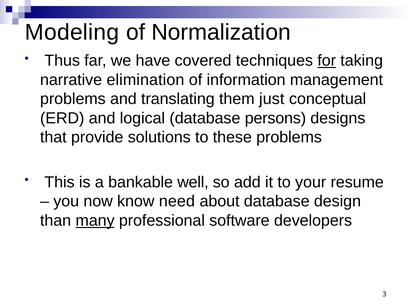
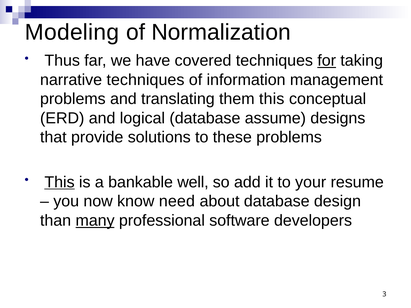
narrative elimination: elimination -> techniques (145, 80)
them just: just -> this (272, 99)
persons: persons -> assume (275, 118)
This underline: none -> present (60, 182)
